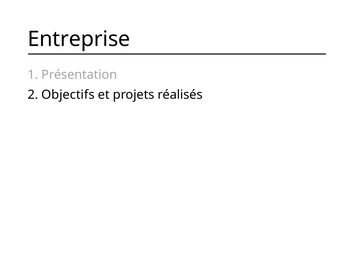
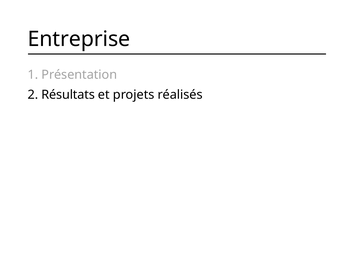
Objectifs: Objectifs -> Résultats (68, 95)
